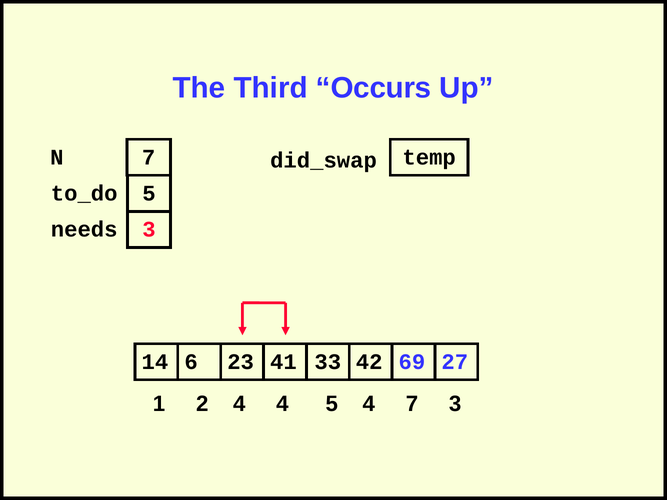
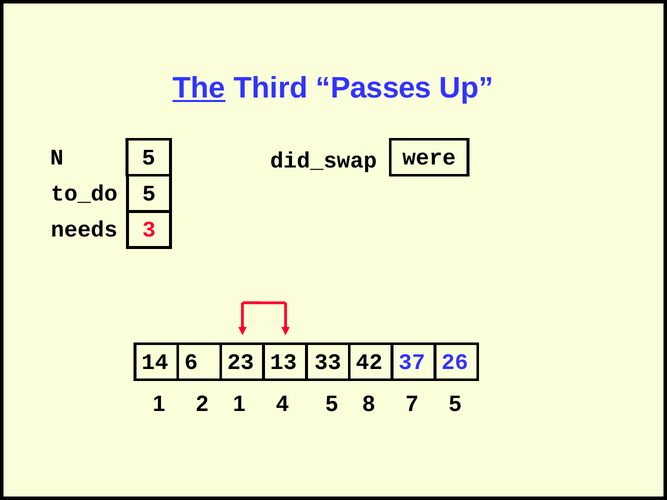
The underline: none -> present (199, 88)
Occurs: Occurs -> Passes (374, 88)
N 7: 7 -> 5 (149, 157)
temp: temp -> were (429, 157)
41: 41 -> 13 (283, 362)
69: 69 -> 37 (412, 362)
27: 27 -> 26 (455, 362)
2 4: 4 -> 1 (239, 404)
5 4: 4 -> 8 (369, 404)
7 3: 3 -> 5 (455, 404)
